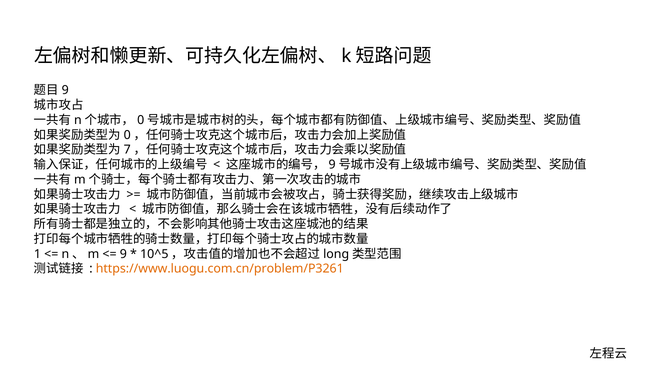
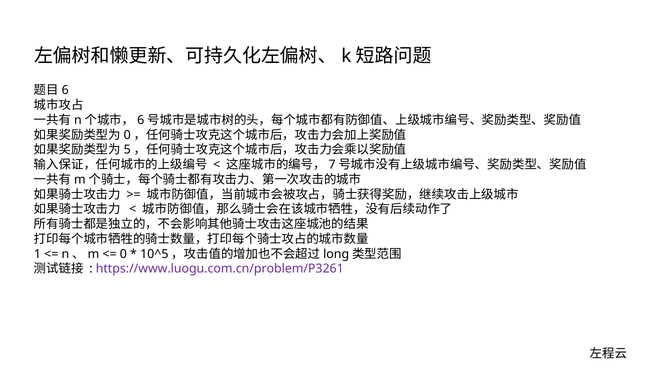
9: 9 -> 6 (65, 90)
0: 0 -> 6 (141, 120)
7: 7 -> 5 (127, 150)
9: 9 -> 7 (332, 165)
9: 9 -> 0 (123, 254)
https://www.luogu.com.cn/problem/P3261 colour: orange -> purple (220, 269)
